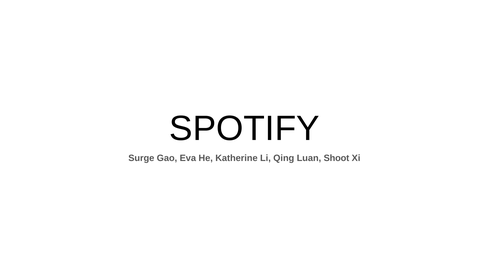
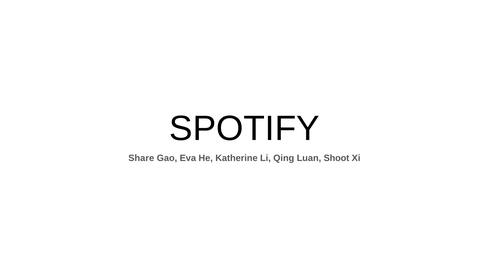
Surge: Surge -> Share (141, 158)
